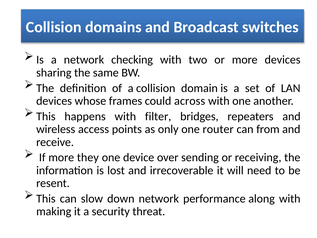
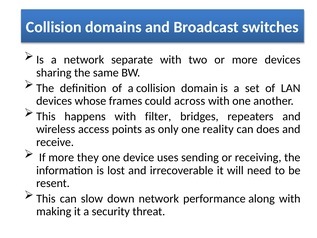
checking: checking -> separate (132, 60)
router: router -> reality (218, 129)
from: from -> does (268, 129)
over: over -> uses (168, 157)
